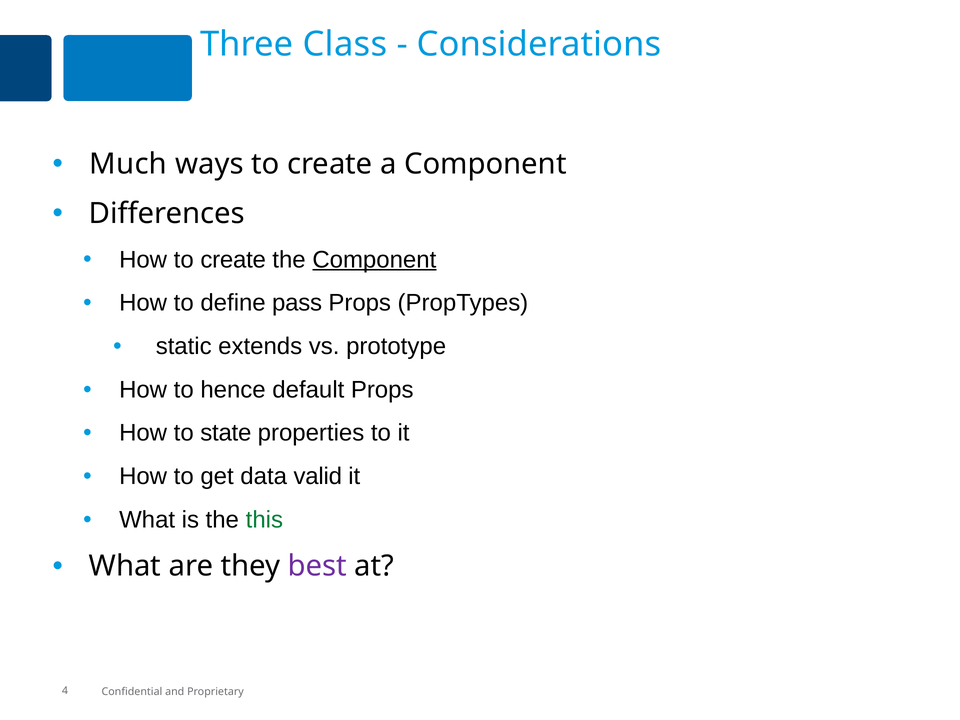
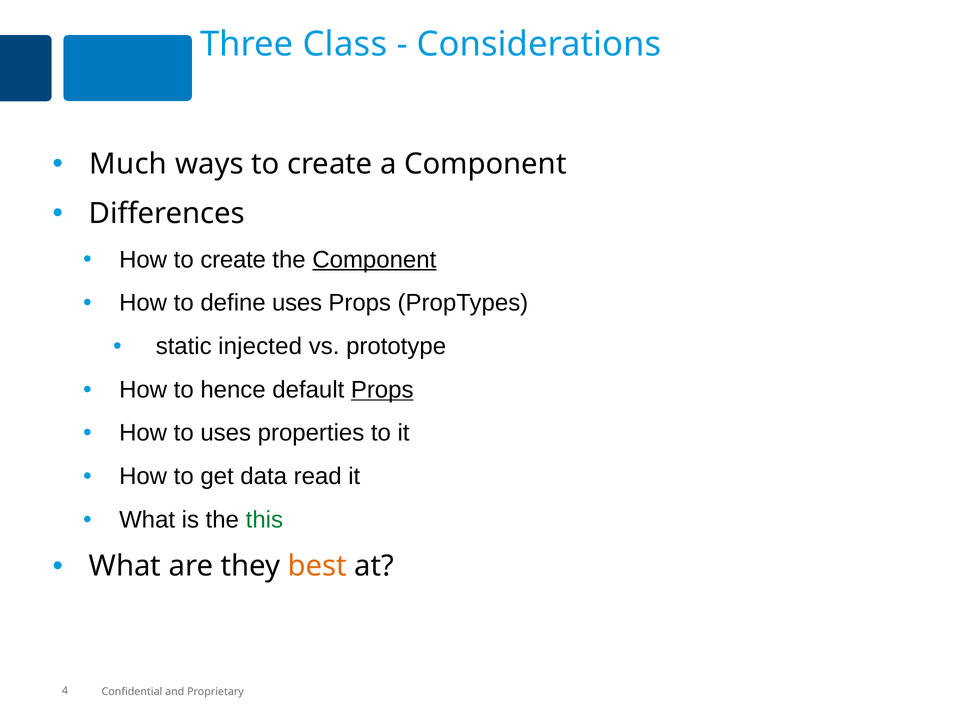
define pass: pass -> uses (297, 303)
extends: extends -> injected (260, 346)
Props underline: none -> present (382, 390)
to state: state -> uses (226, 433)
valid: valid -> read (318, 476)
best colour: purple -> orange (317, 566)
